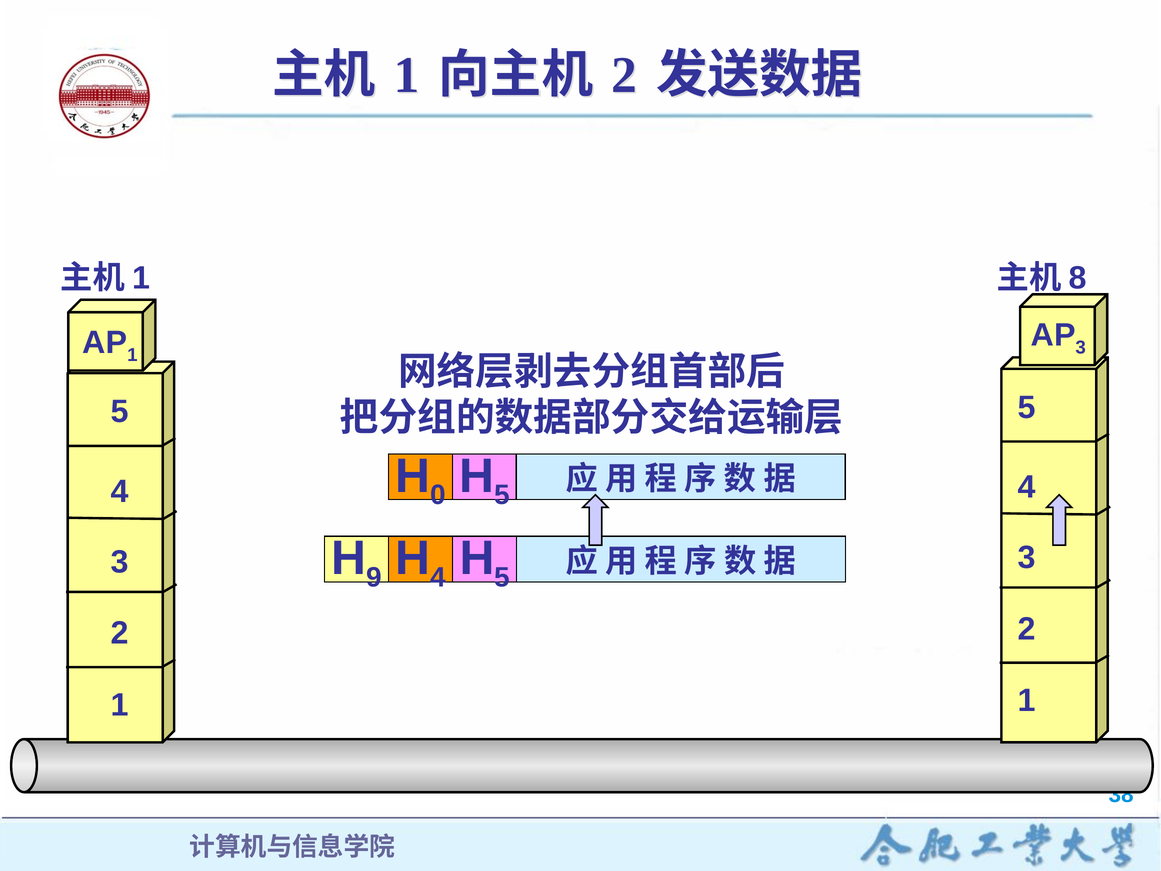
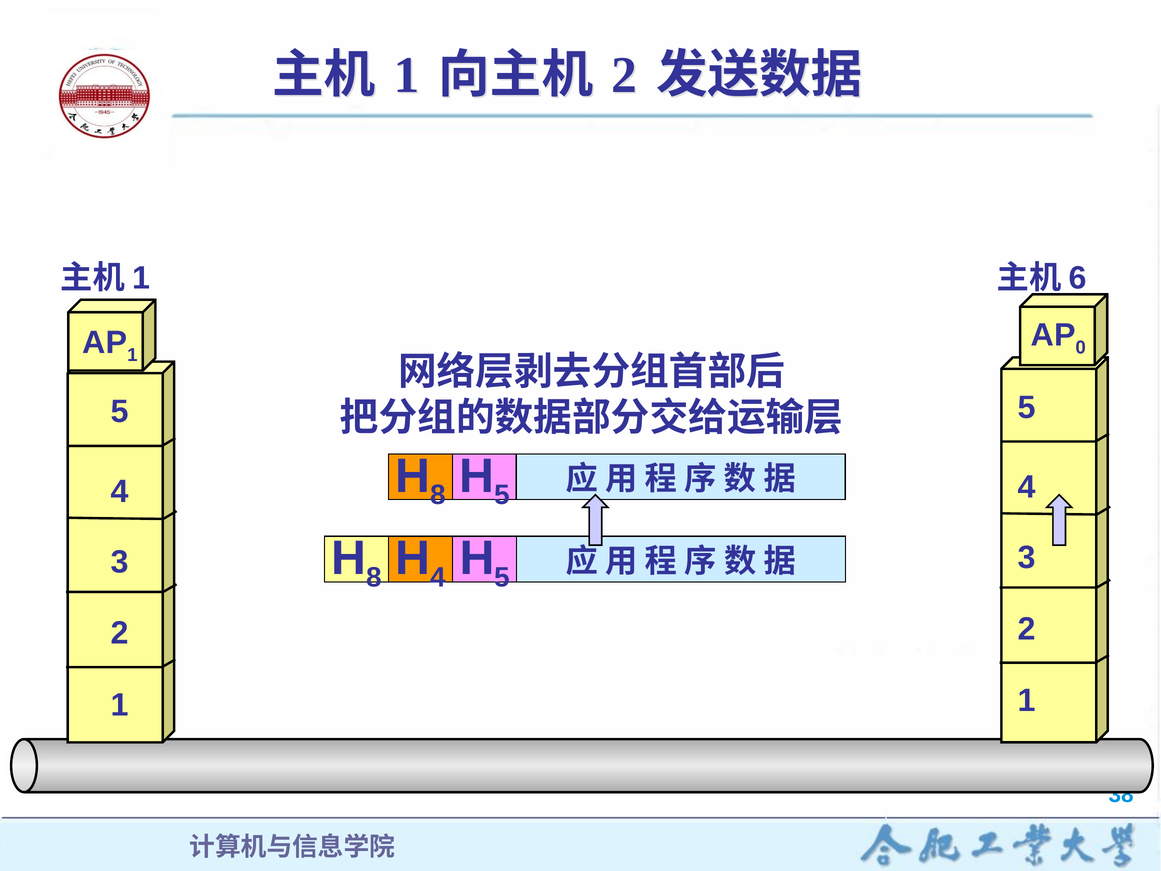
8: 8 -> 6 (1078, 278)
3: 3 -> 0 (1081, 347)
0: 0 -> 8 (438, 495)
9: 9 -> 8 (374, 577)
